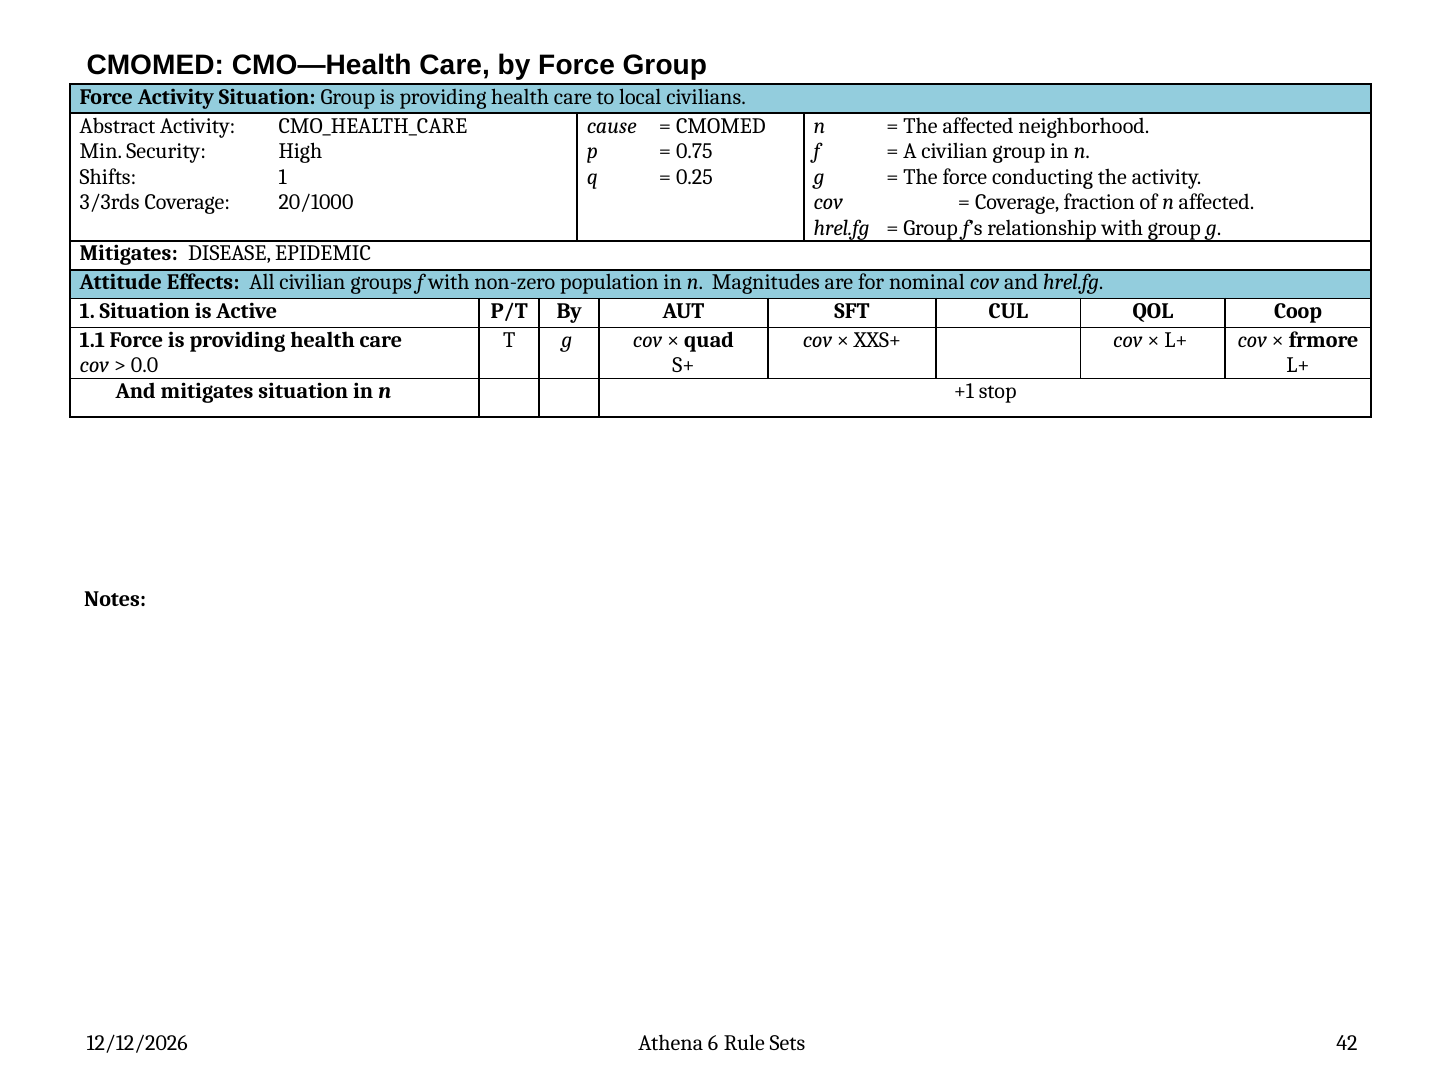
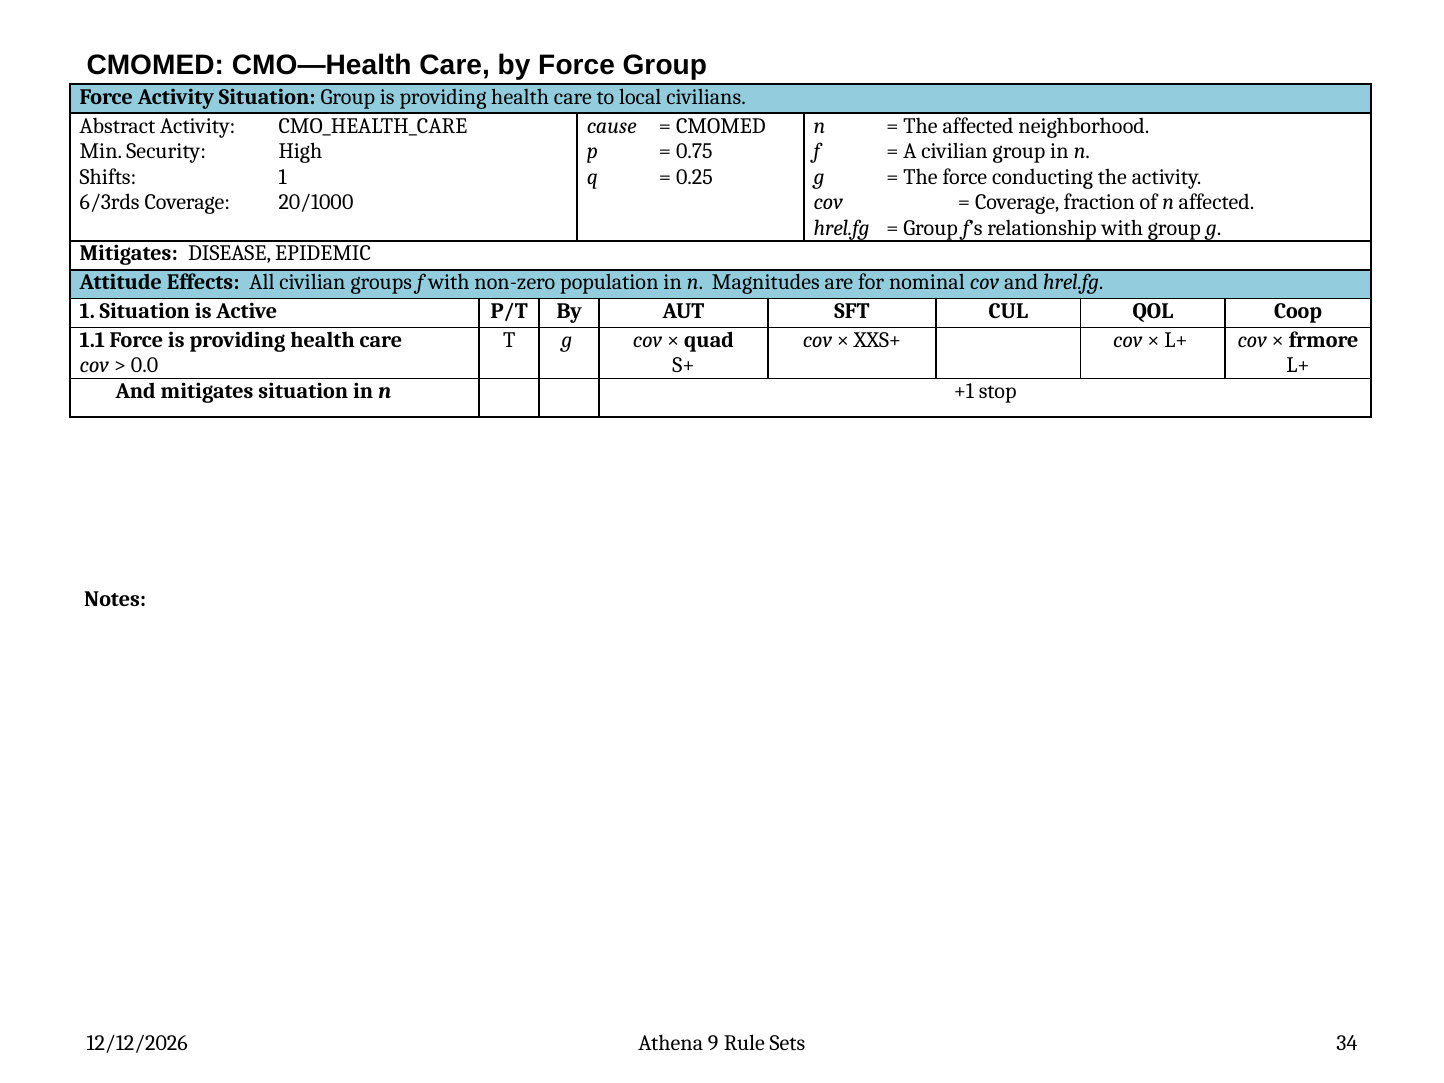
3/3rds: 3/3rds -> 6/3rds (110, 202)
6: 6 -> 9 (713, 1044)
42: 42 -> 34 (1347, 1044)
